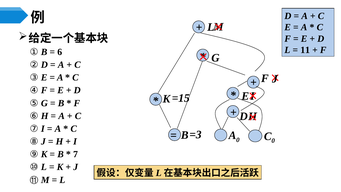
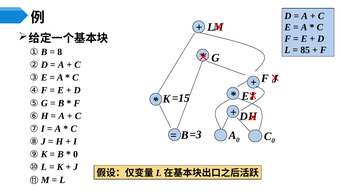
11: 11 -> 85 (305, 50)
6: 6 -> 8 (60, 52)
7: 7 -> 0 (76, 154)
